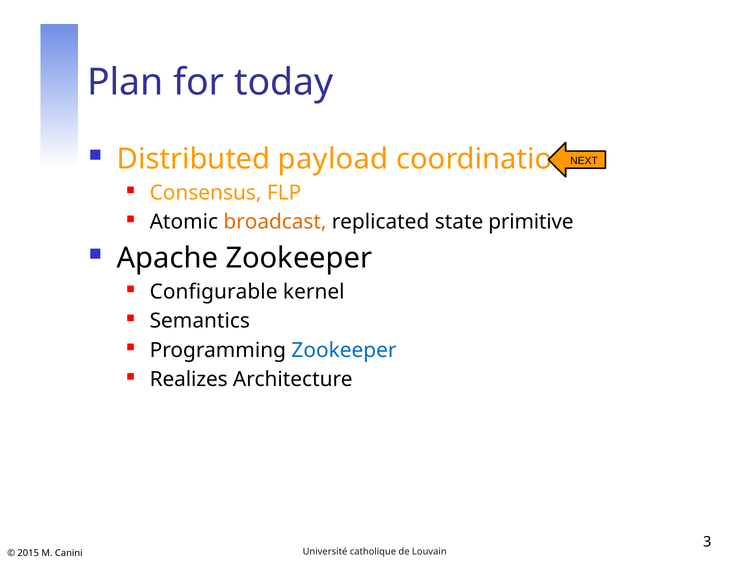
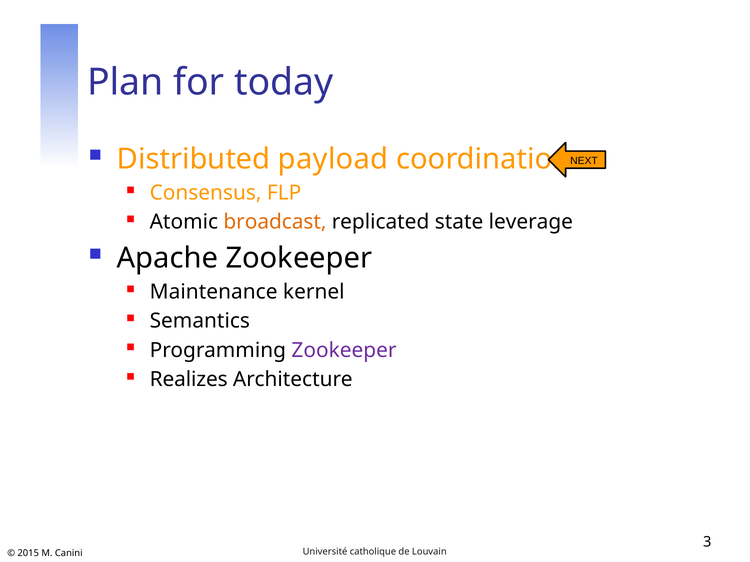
primitive: primitive -> leverage (531, 222)
Configurable: Configurable -> Maintenance (214, 292)
Zookeeper colour: blue -> purple (344, 351)
